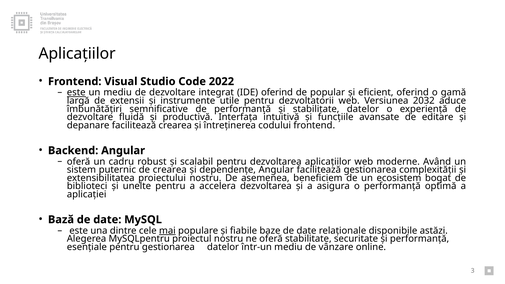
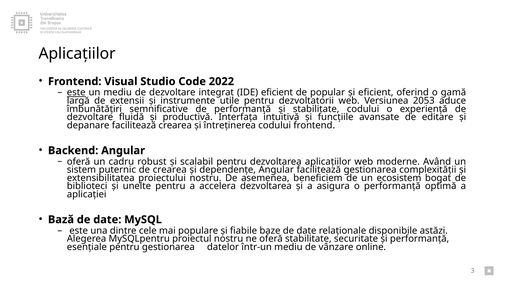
IDE oferind: oferind -> eficient (277, 93)
2032: 2032 -> 2053 (424, 101)
stabilitate datelor: datelor -> codului (363, 109)
mai underline: present -> none (167, 231)
